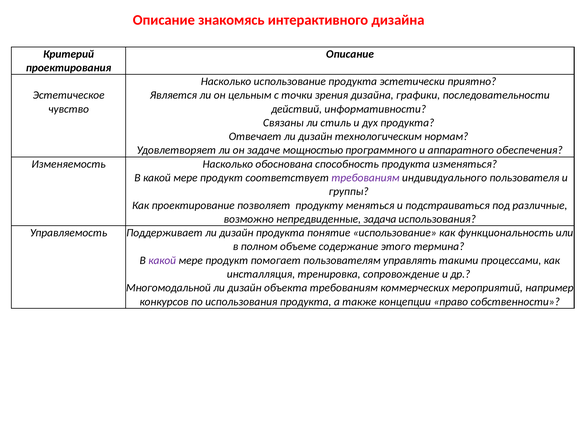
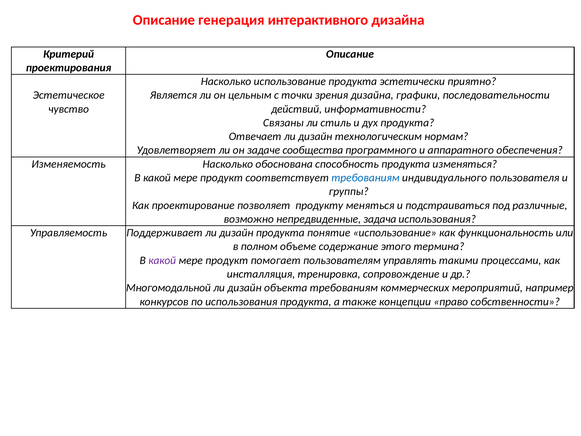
знакомясь: знакомясь -> генерация (231, 20)
мощностью: мощностью -> сообщества (313, 150)
требованиям colour: purple -> blue (365, 178)
